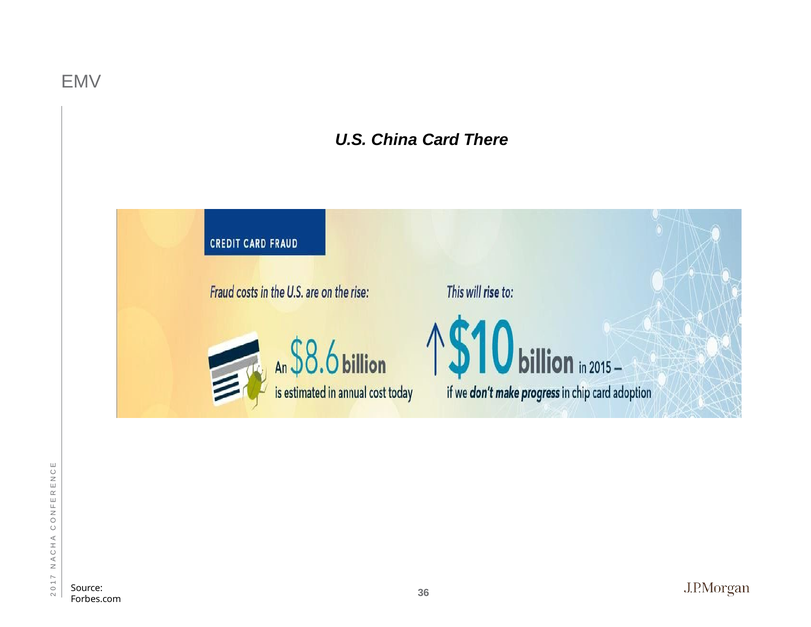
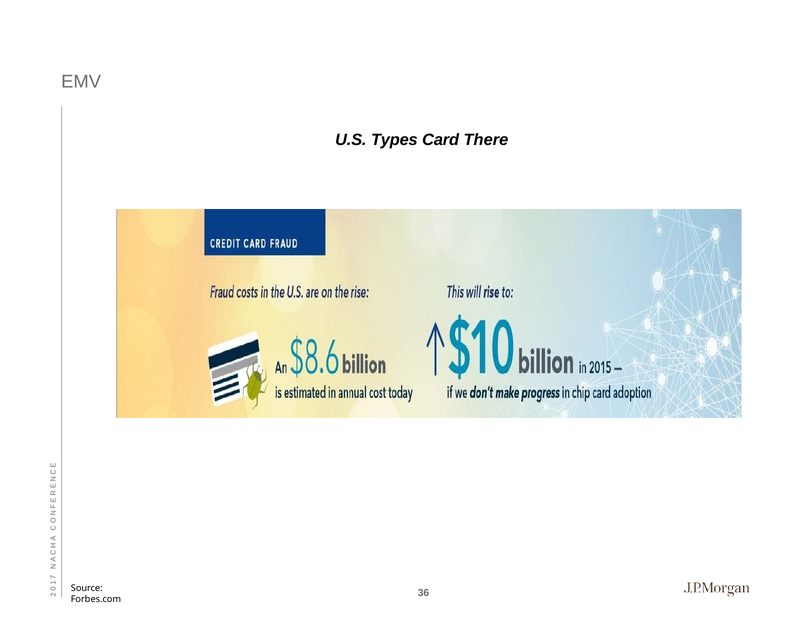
China: China -> Types (394, 140)
